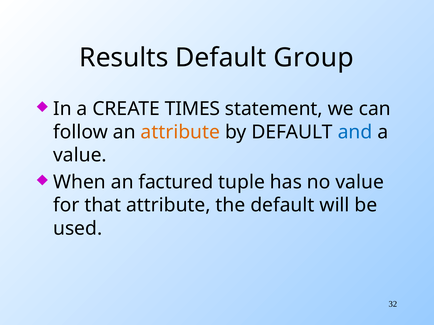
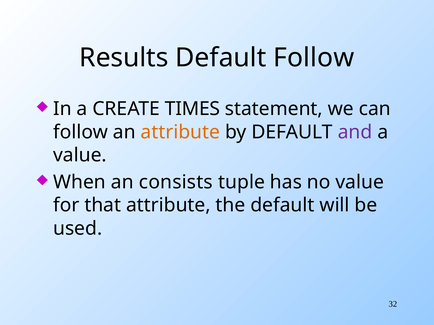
Default Group: Group -> Follow (314, 58)
and colour: blue -> purple (355, 132)
factured: factured -> consists (176, 182)
